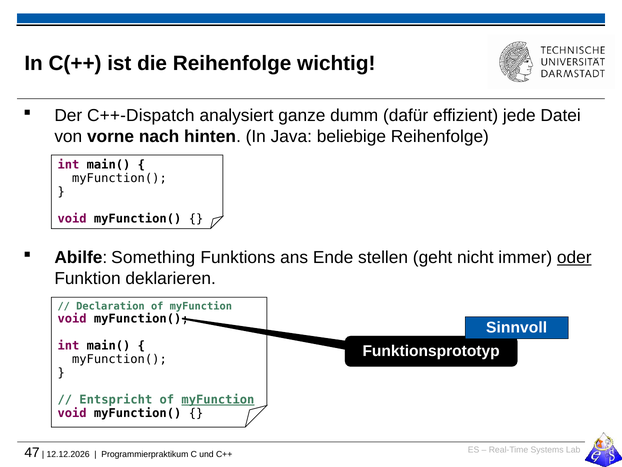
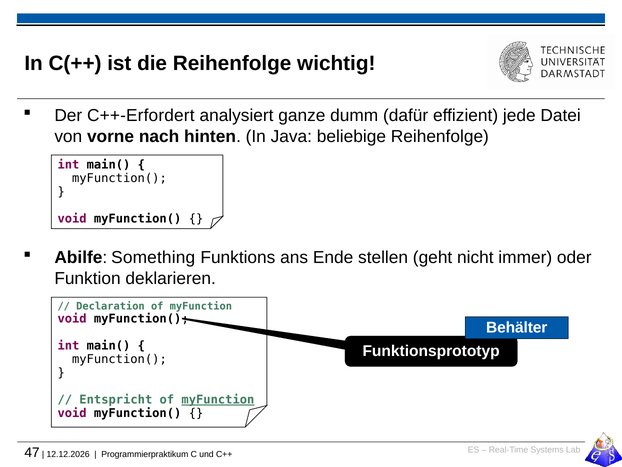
C++-Dispatch: C++-Dispatch -> C++-Erfordert (141, 116)
oder underline: present -> none (574, 257)
Sinnvoll: Sinnvoll -> Behälter (517, 327)
